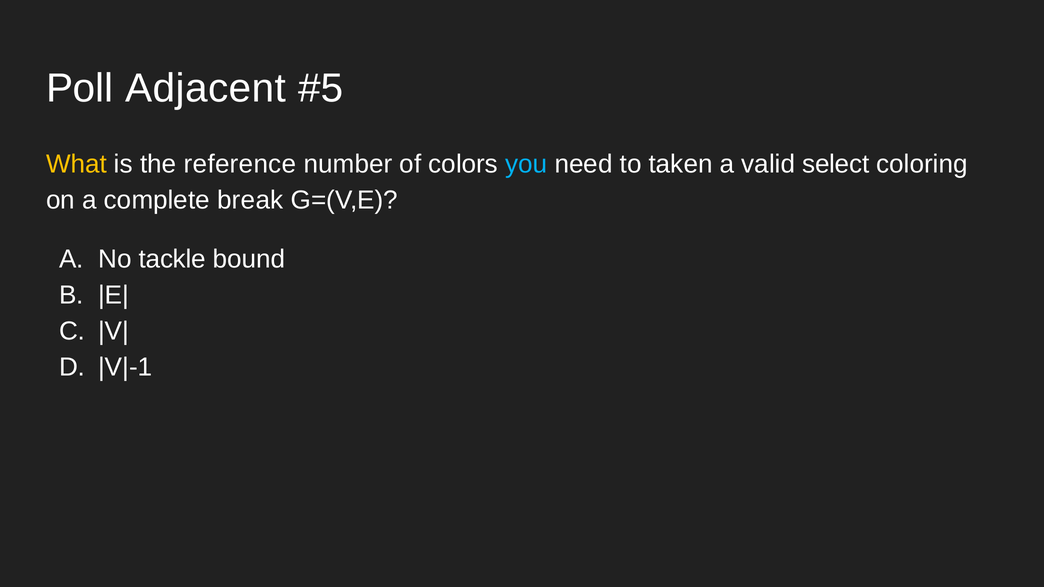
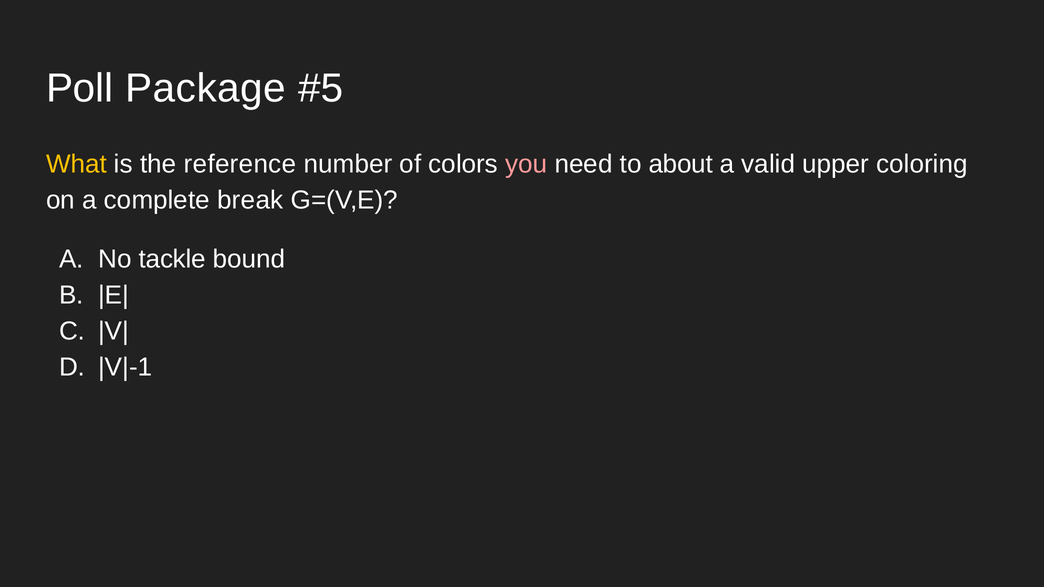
Adjacent: Adjacent -> Package (206, 88)
you colour: light blue -> pink (526, 164)
taken: taken -> about (681, 164)
select: select -> upper (836, 164)
